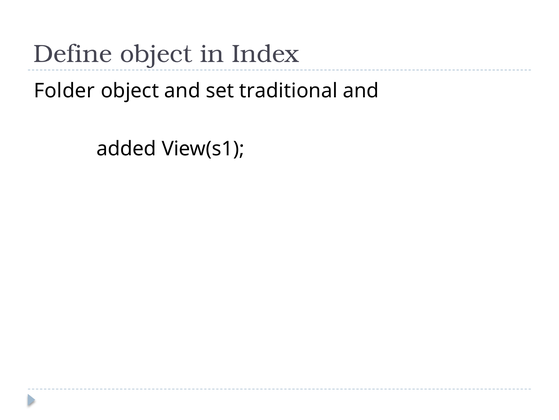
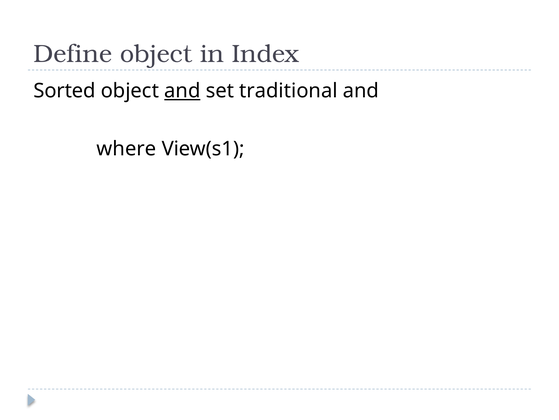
Folder: Folder -> Sorted (65, 91)
and underline: none -> present (182, 91)
added: added -> where (126, 149)
